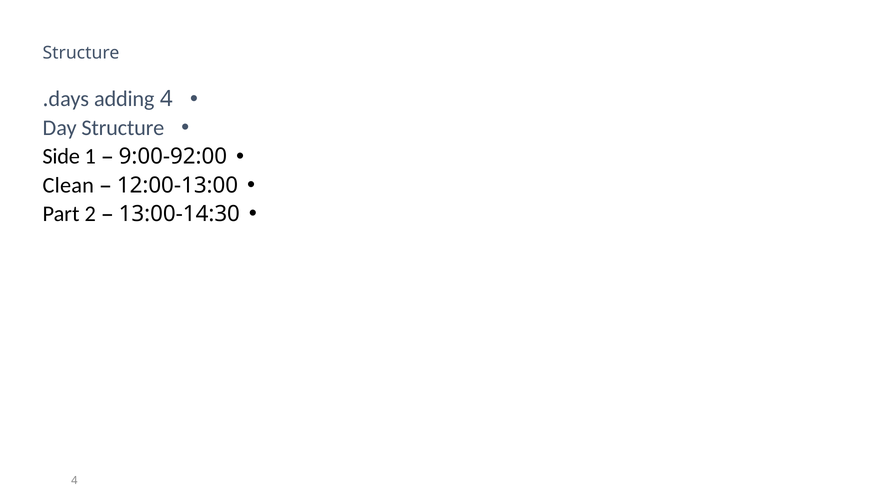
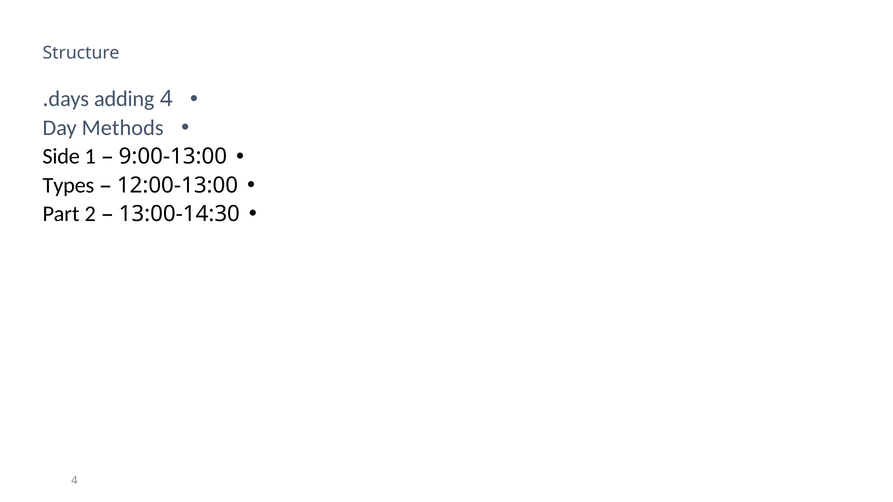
Day Structure: Structure -> Methods (123, 128)
9:00-92:00: 9:00-92:00 -> 9:00-13:00 (173, 157)
Clean: Clean -> Types (68, 185)
